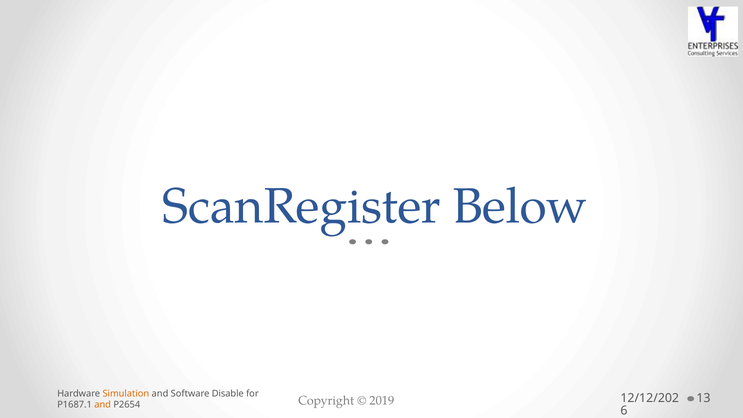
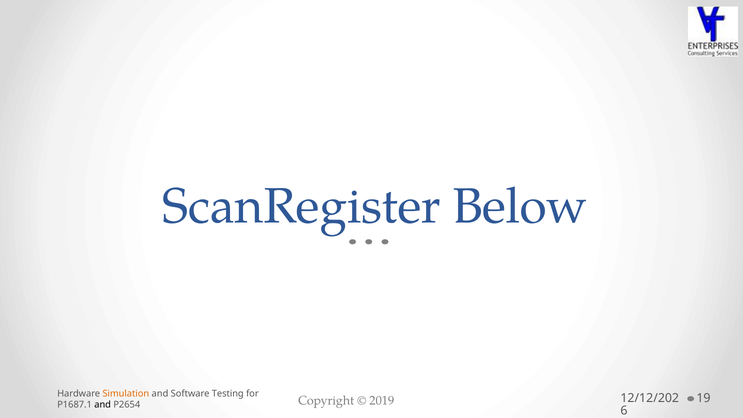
Disable: Disable -> Testing (228, 394)
and colour: orange -> black (103, 405)
13: 13 -> 19 (703, 398)
